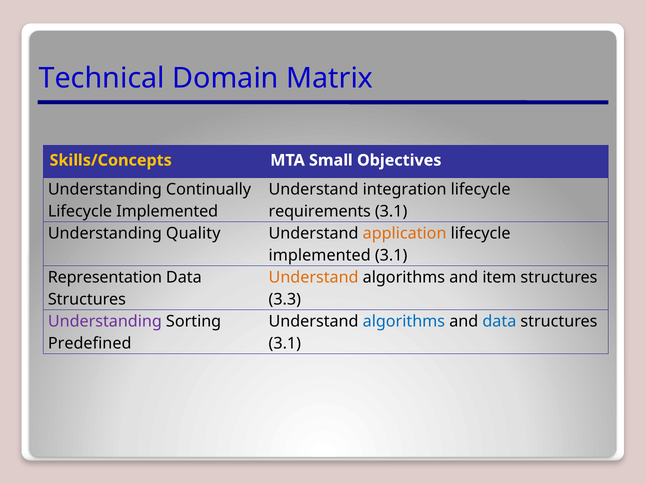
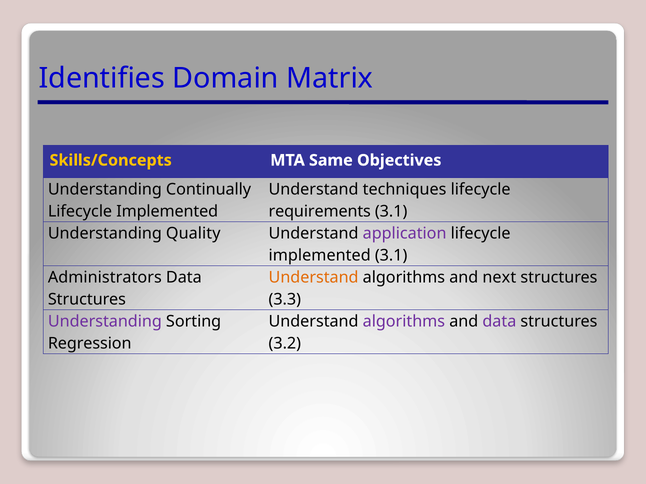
Technical: Technical -> Identifies (102, 78)
Small: Small -> Same (331, 160)
integration: integration -> techniques (405, 190)
application colour: orange -> purple (405, 234)
Representation: Representation -> Administrators (105, 278)
item: item -> next (499, 278)
algorithms colour: blue -> purple (404, 322)
data colour: blue -> purple (499, 322)
Predefined: Predefined -> Regression (90, 344)
3.1: 3.1 -> 3.2 (285, 344)
